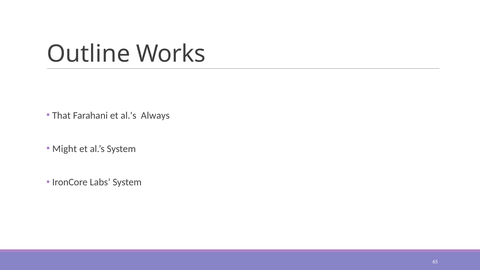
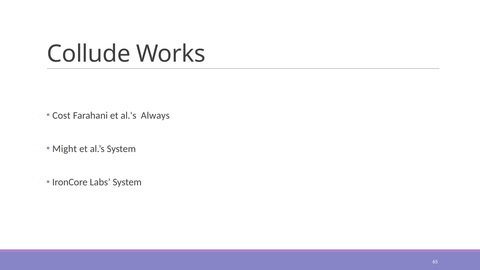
Outline: Outline -> Collude (89, 54)
That: That -> Cost (61, 115)
